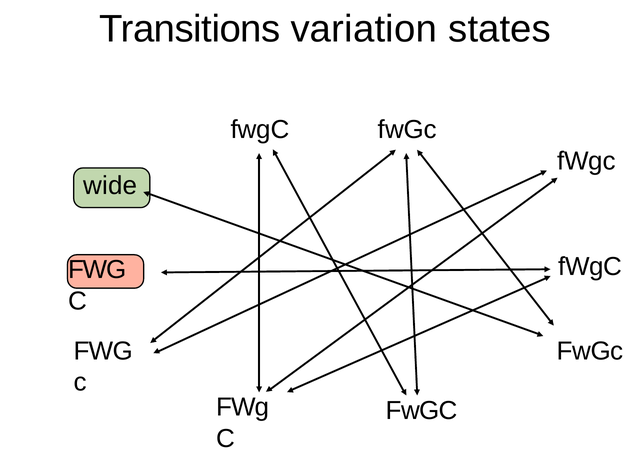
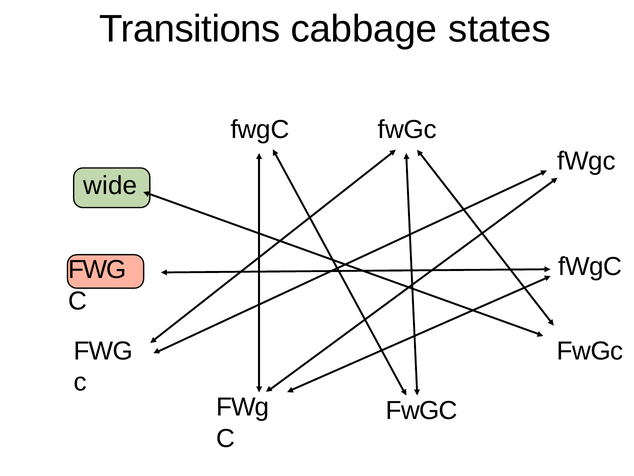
variation: variation -> cabbage (364, 29)
